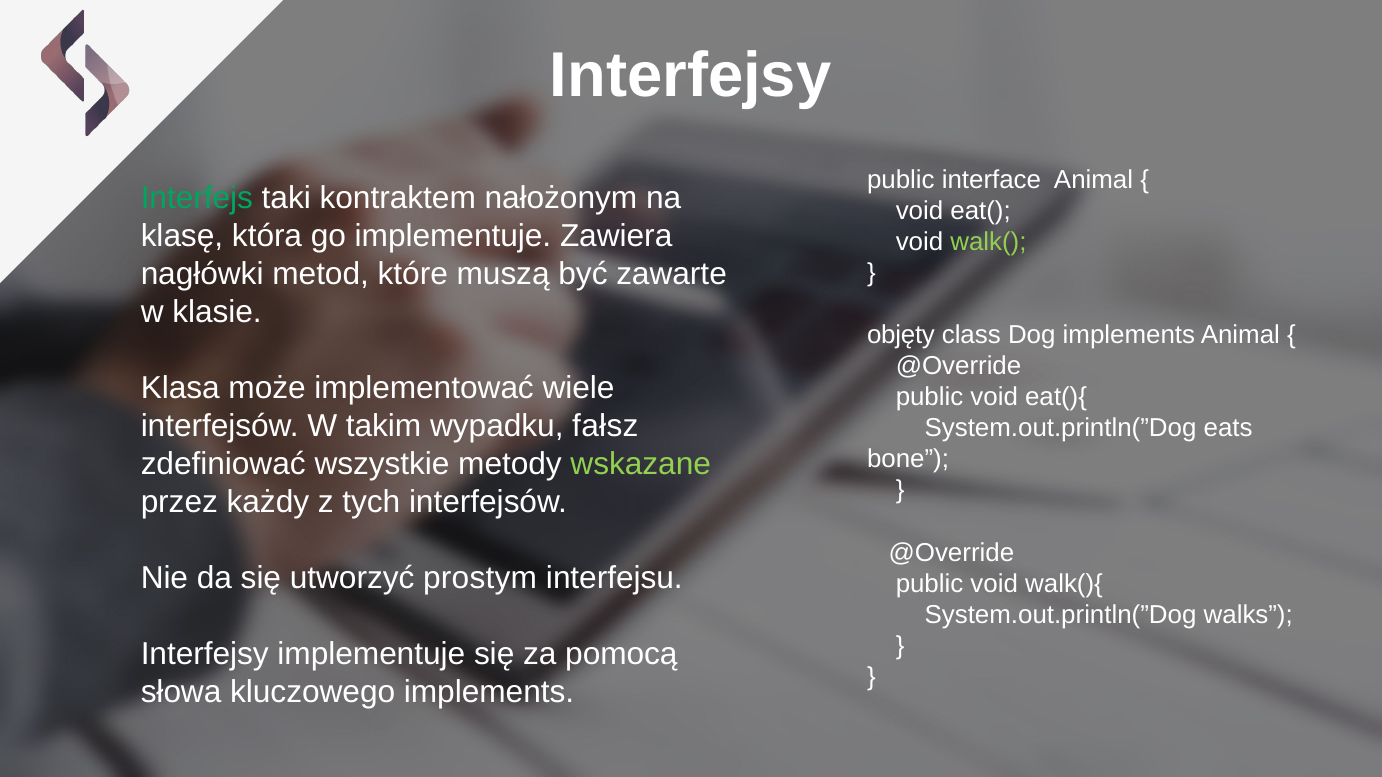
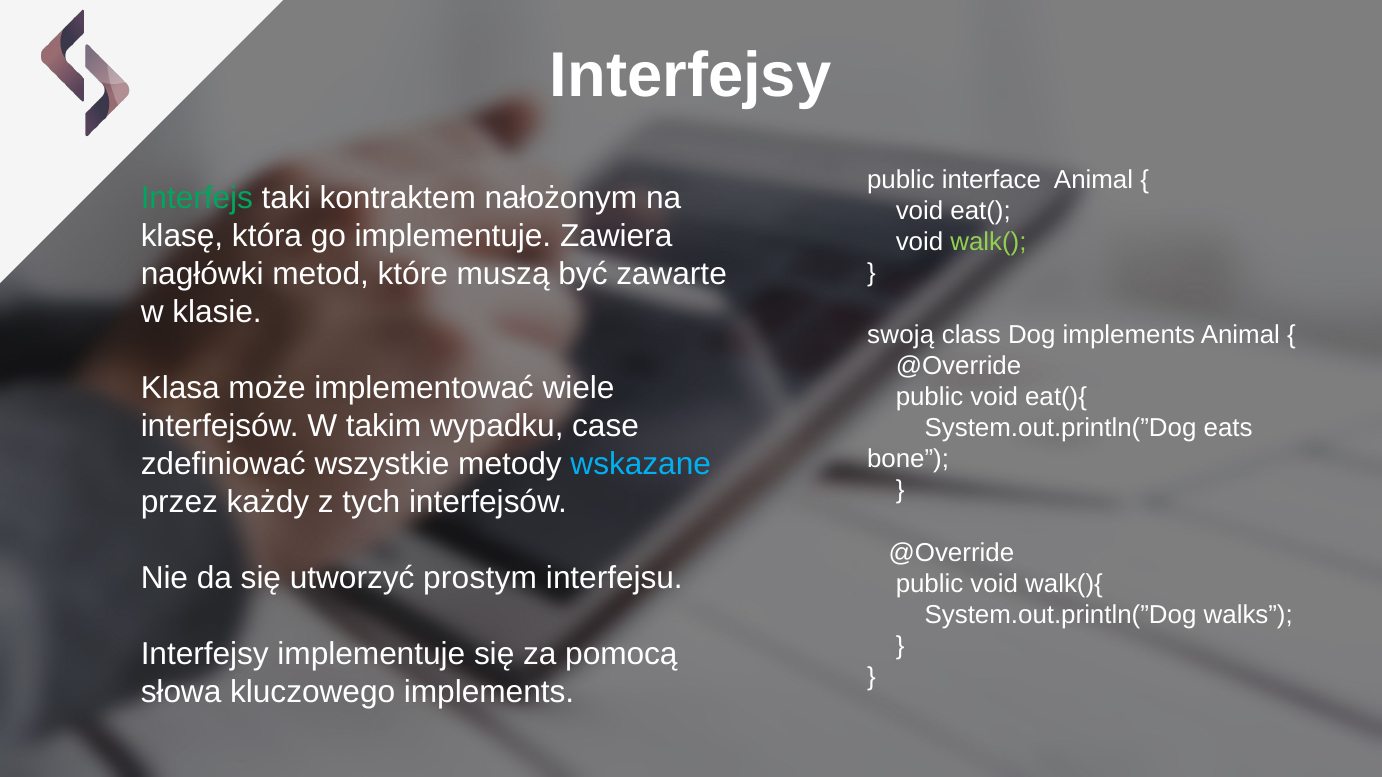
objęty: objęty -> swoją (901, 335)
fałsz: fałsz -> case (606, 426)
wskazane colour: light green -> light blue (641, 464)
